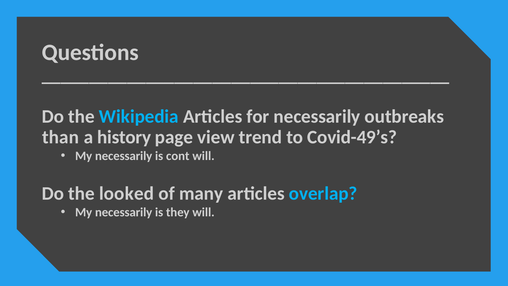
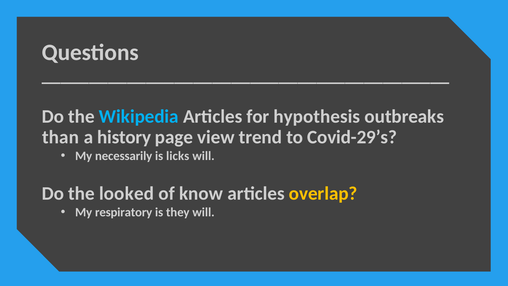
for necessarily: necessarily -> hypothesis (317, 116)
Covid-49’s: Covid-49’s -> Covid-29’s (352, 137)
cont: cont -> licks (178, 156)
many: many -> know (201, 193)
overlap colour: light blue -> yellow (323, 193)
necessarily: necessarily -> respiratory (124, 212)
